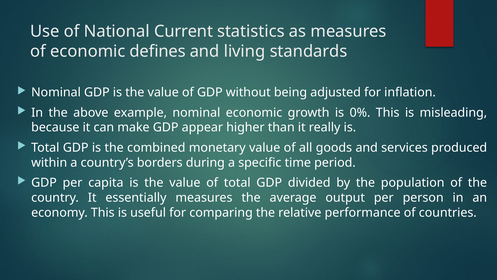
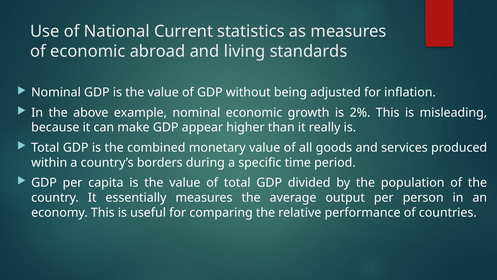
defines: defines -> abroad (158, 51)
0%: 0% -> 2% (360, 112)
